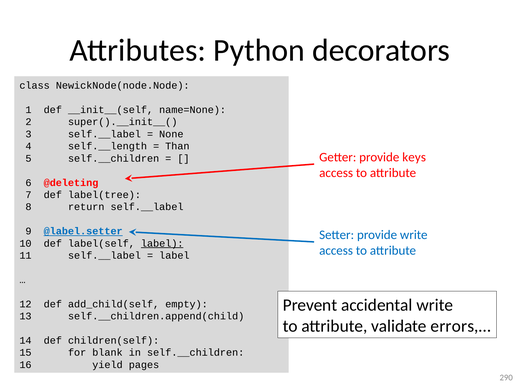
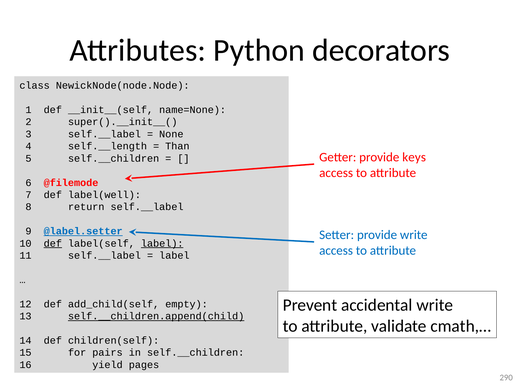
@deleting: @deleting -> @filemode (71, 183)
label(tree: label(tree -> label(well (104, 195)
def underline: none -> present (53, 243)
self.__children.append(child underline: none -> present (156, 316)
errors,…: errors,… -> cmath,… (461, 326)
blank: blank -> pairs (108, 353)
